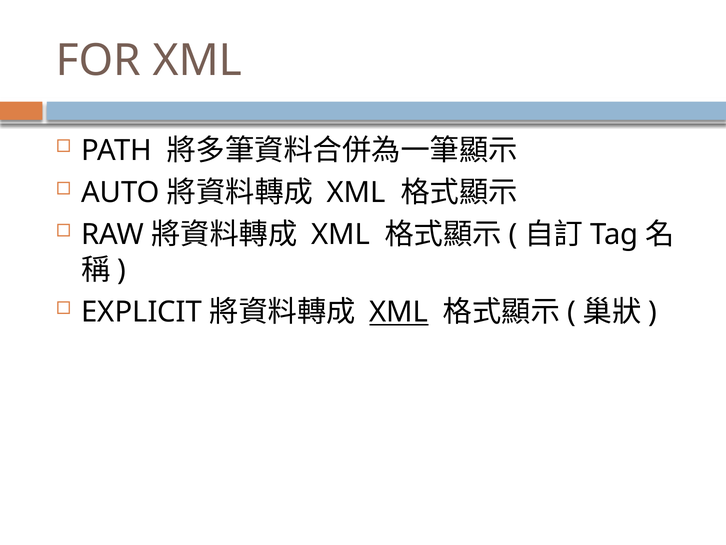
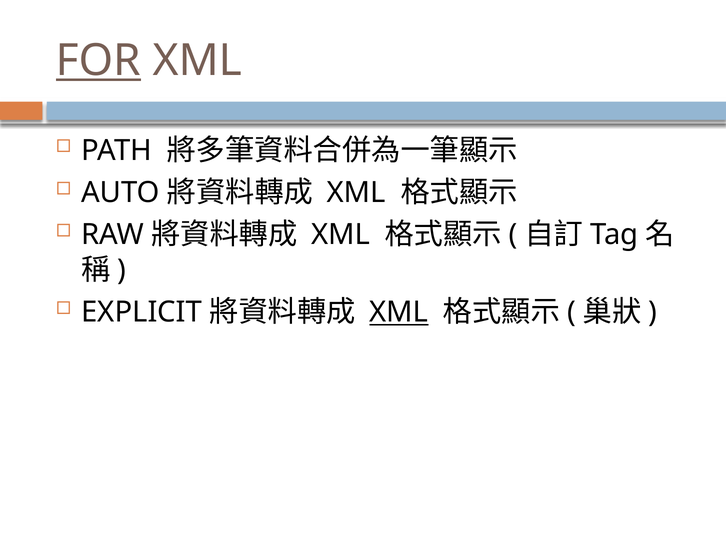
FOR underline: none -> present (98, 61)
